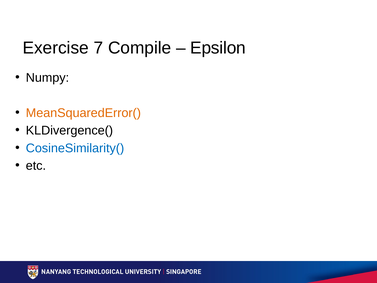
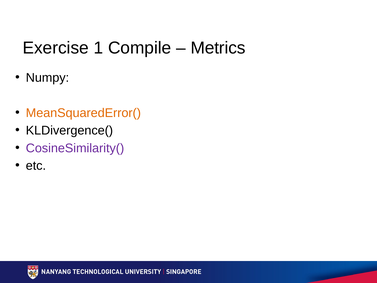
7: 7 -> 1 (98, 48)
Epsilon: Epsilon -> Metrics (218, 48)
CosineSimilarity( colour: blue -> purple (75, 148)
